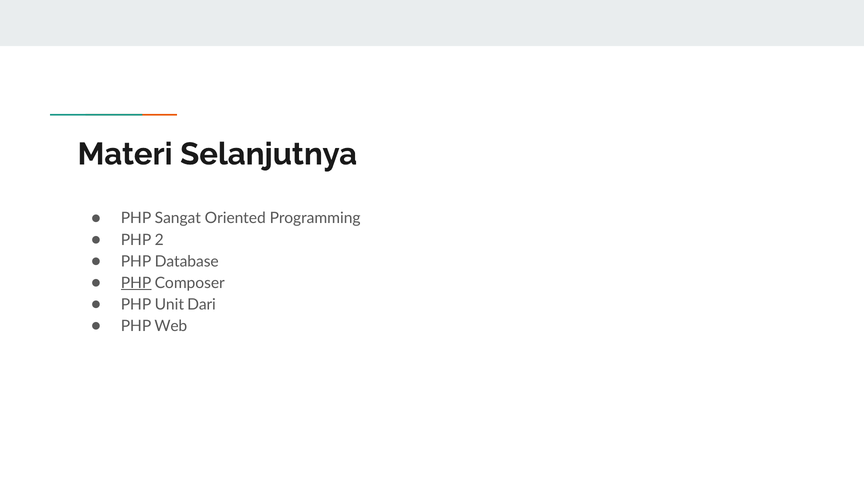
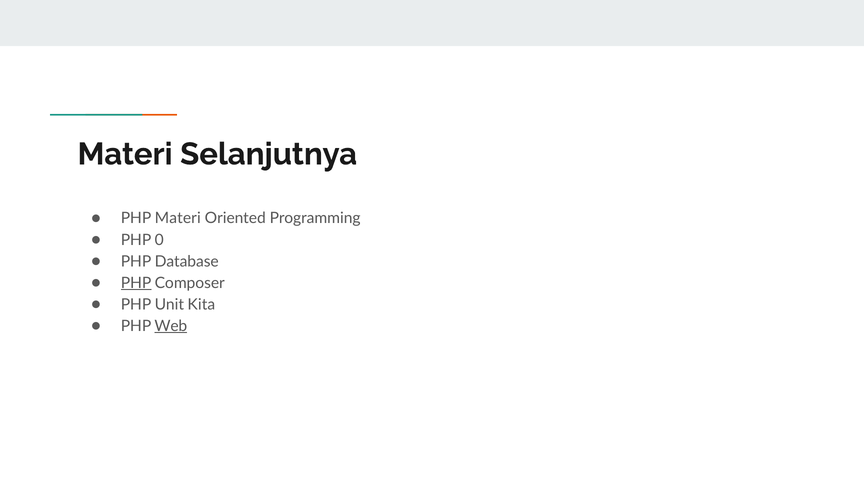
PHP Sangat: Sangat -> Materi (178, 218)
2: 2 -> 0 (159, 240)
Dari: Dari -> Kita (201, 304)
Web underline: none -> present (171, 326)
